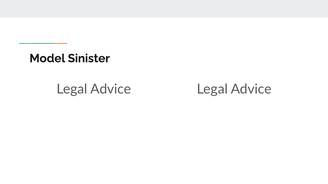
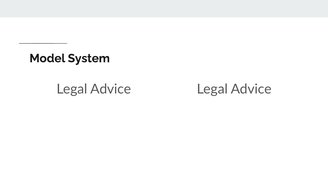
Sinister: Sinister -> System (89, 59)
